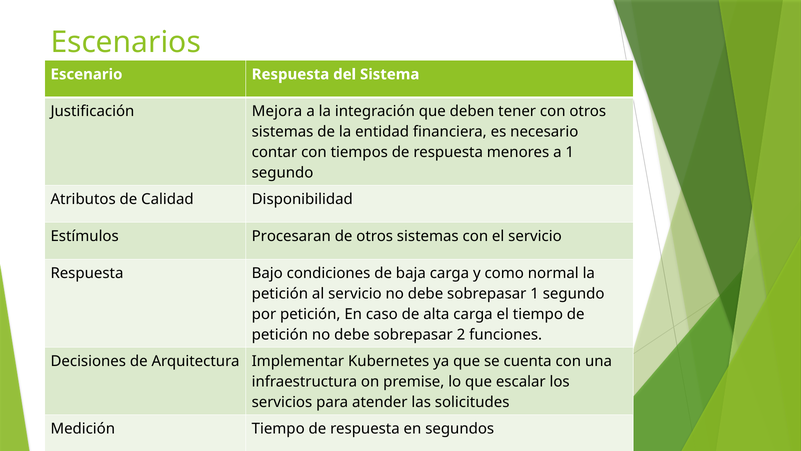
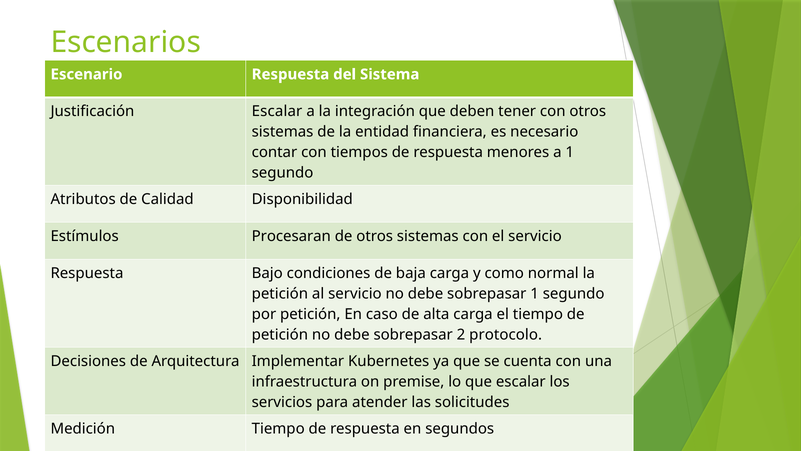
Justificación Mejora: Mejora -> Escalar (277, 111)
funciones: funciones -> protocolo (506, 334)
